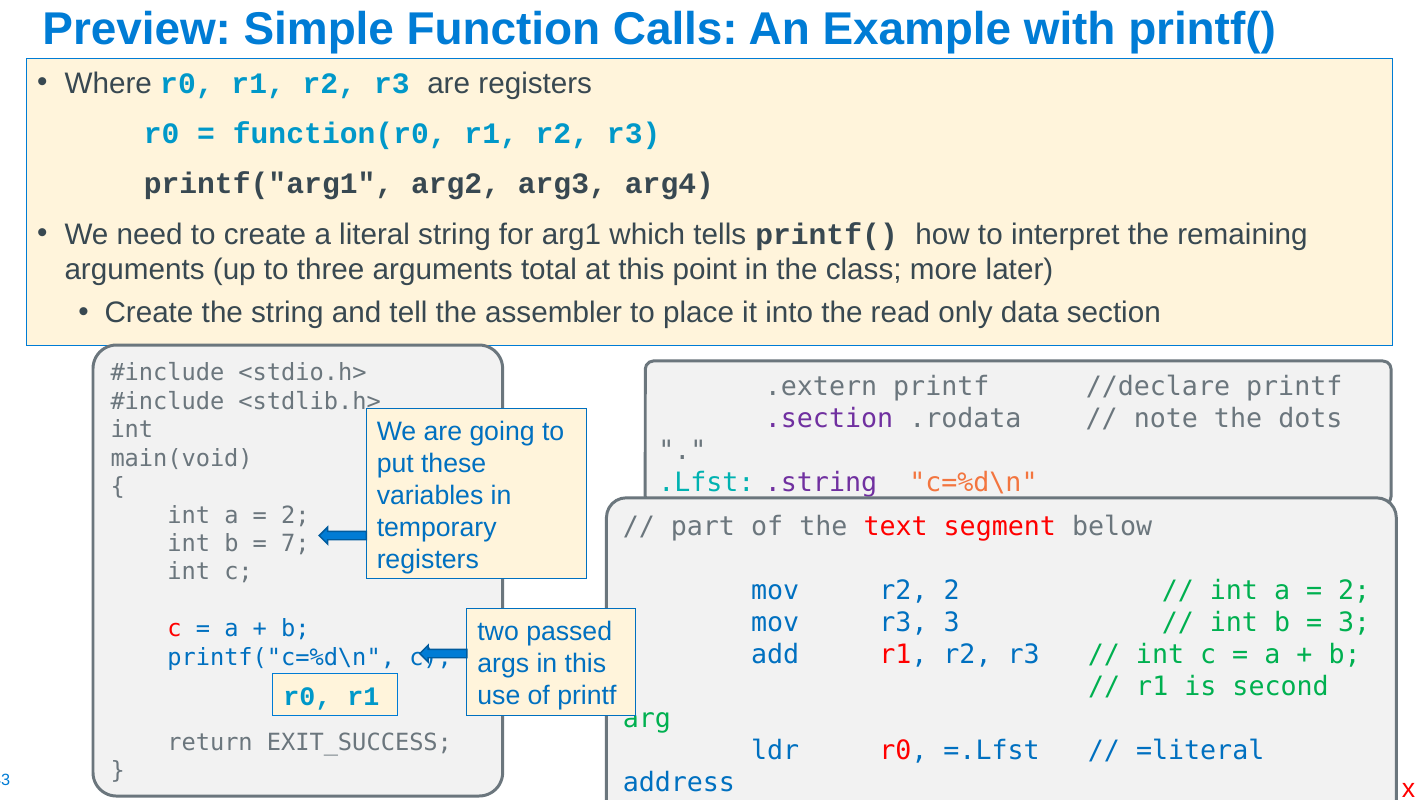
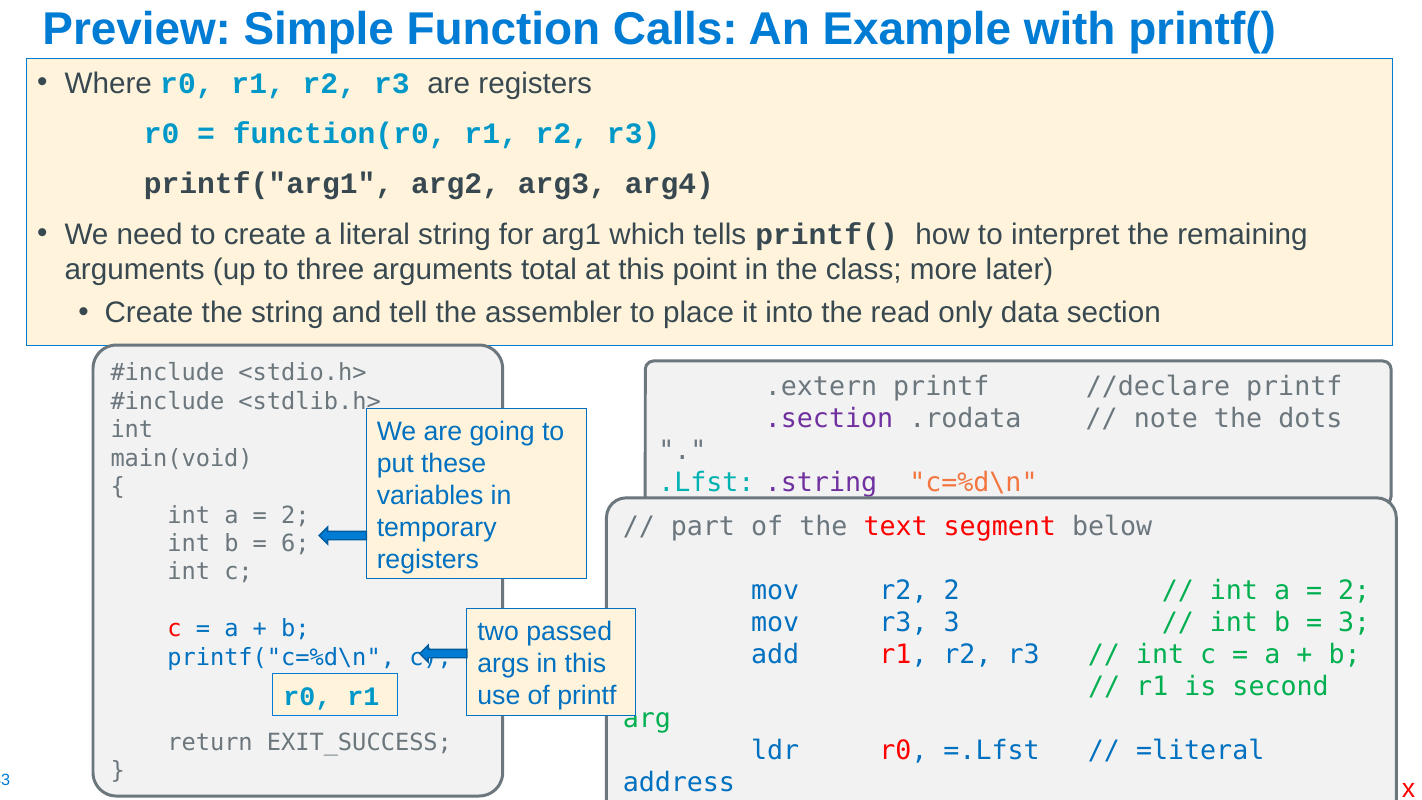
7: 7 -> 6 (295, 544)
